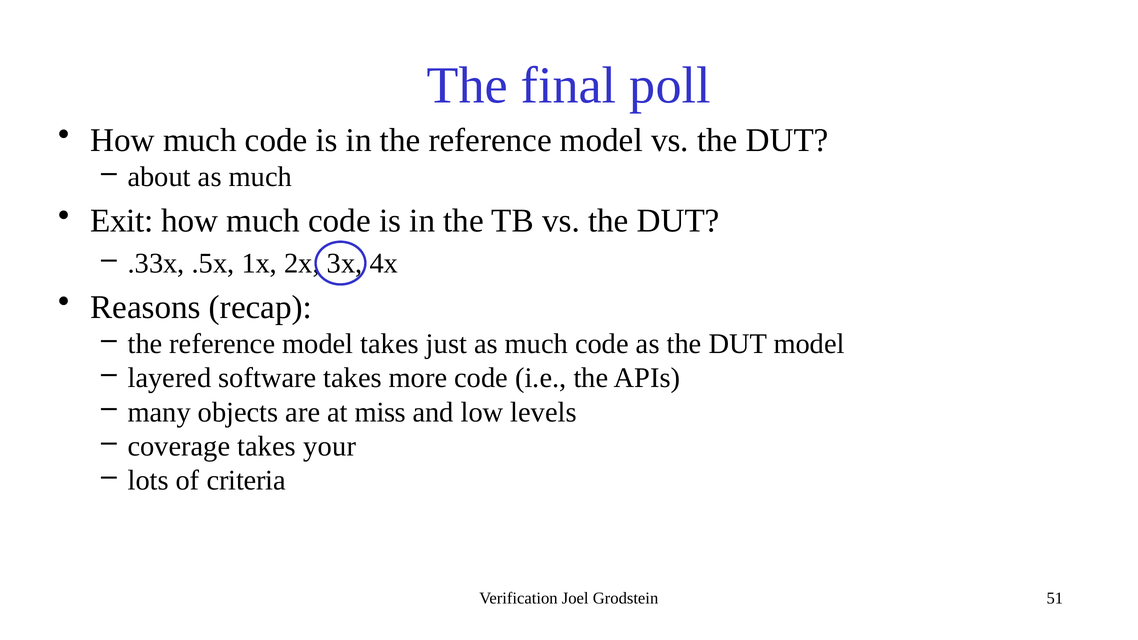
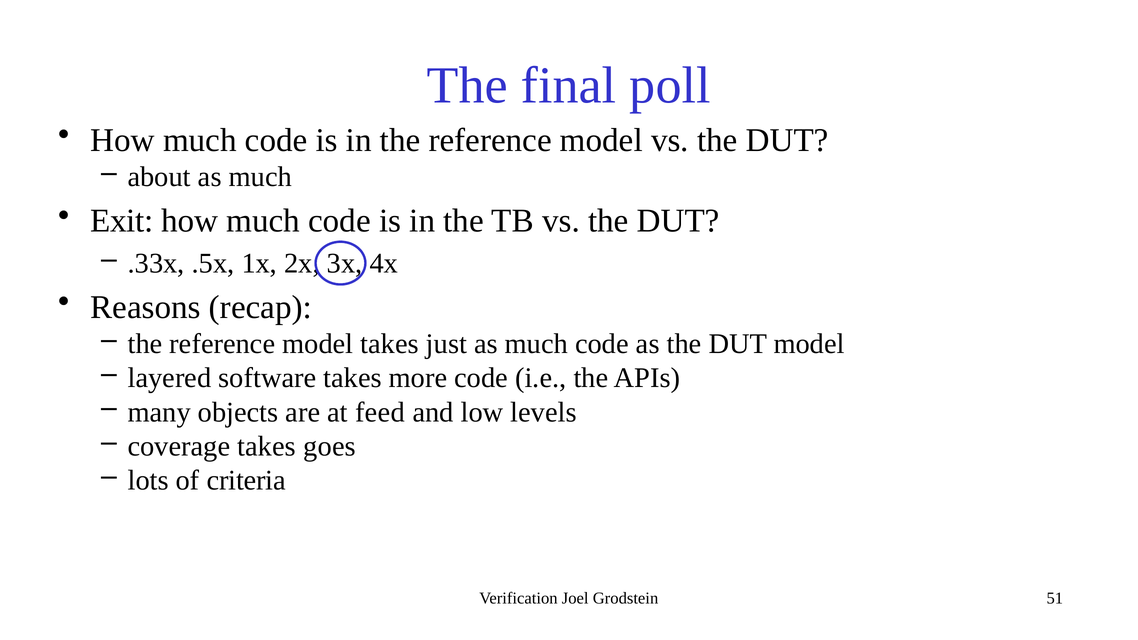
miss: miss -> feed (380, 412)
your: your -> goes (330, 446)
